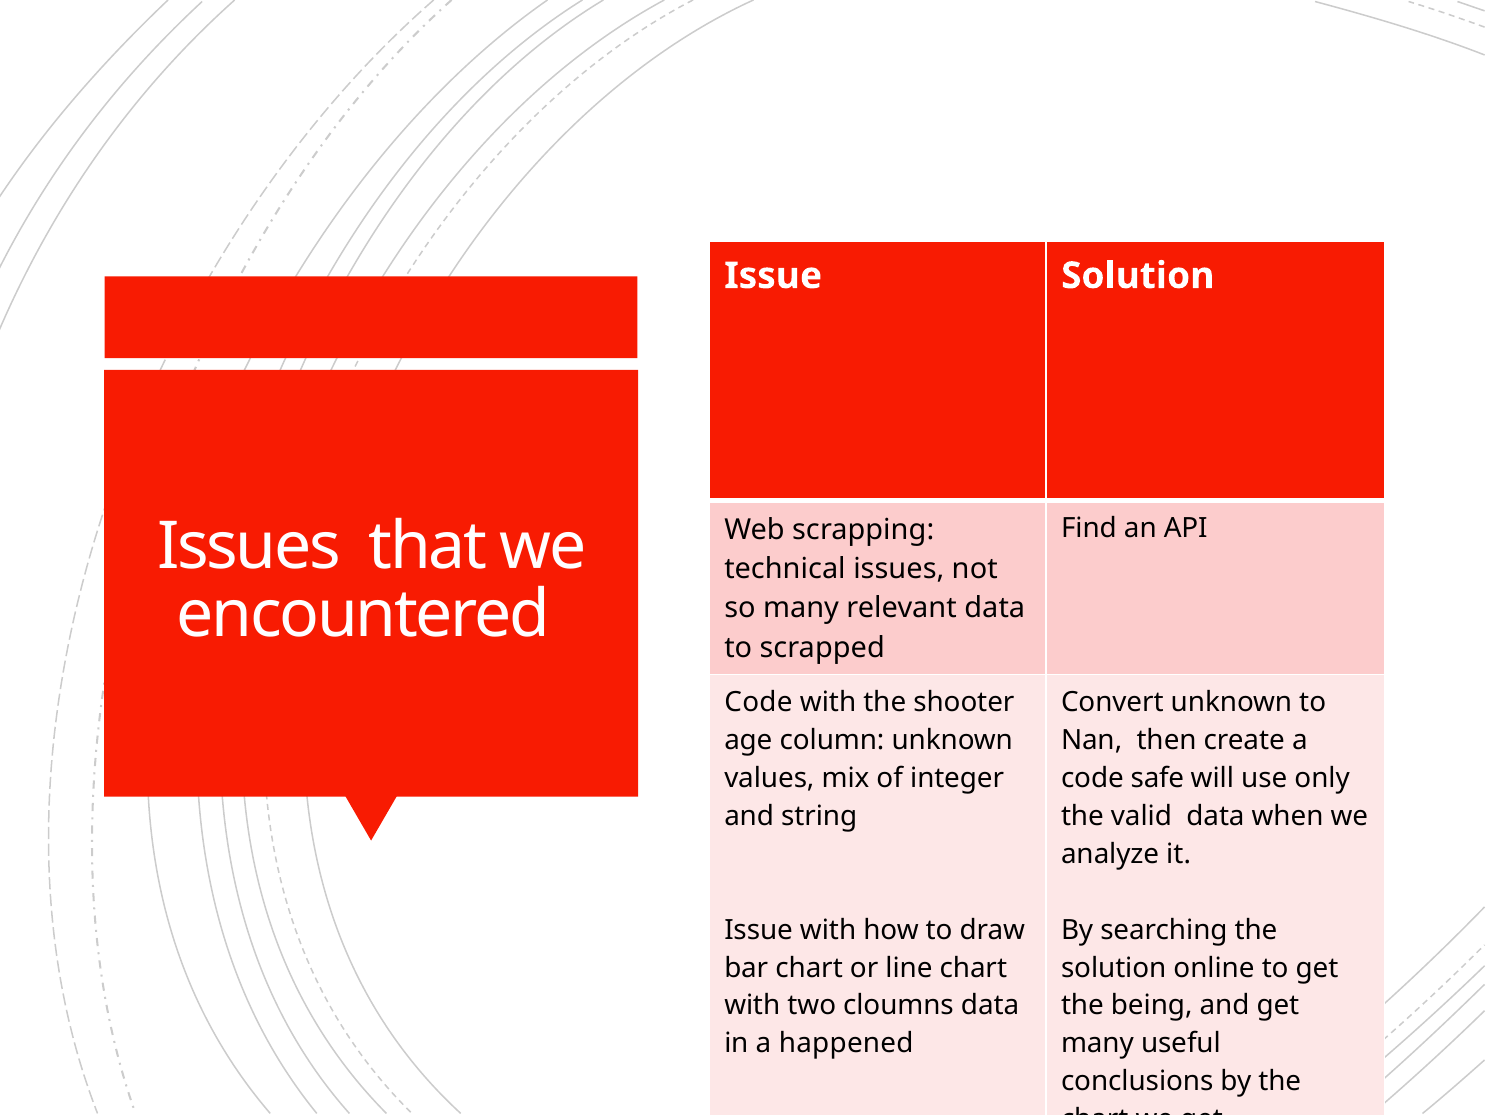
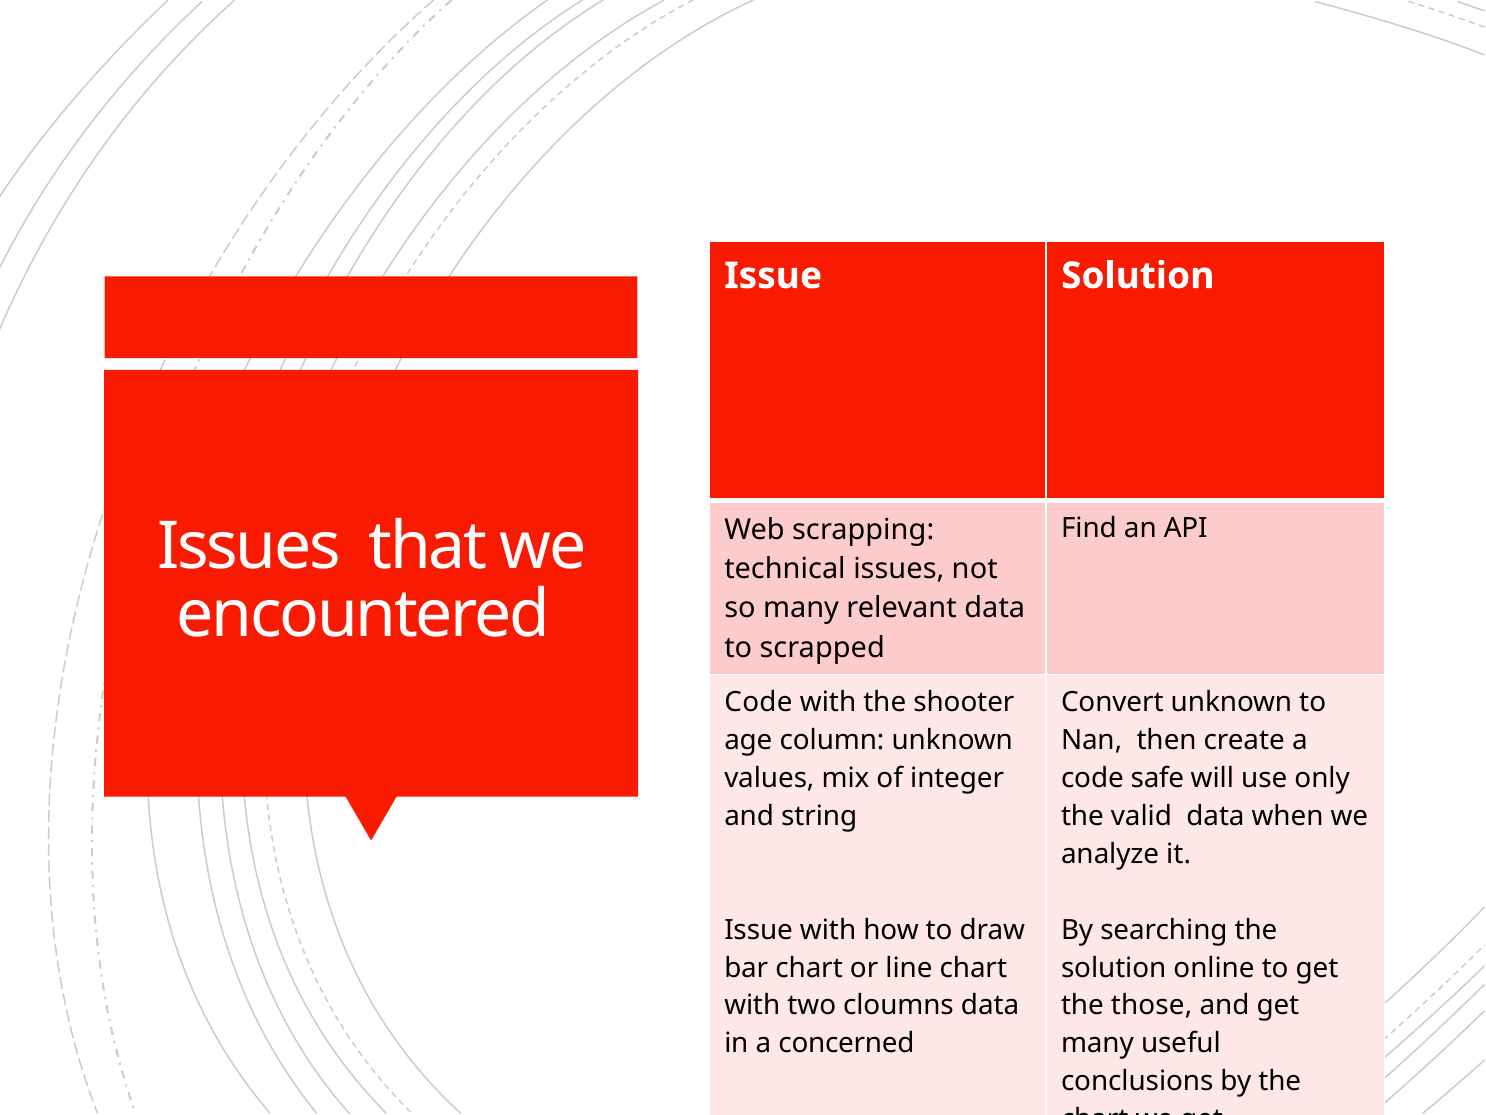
being: being -> those (1152, 1005)
happened: happened -> concerned (846, 1043)
